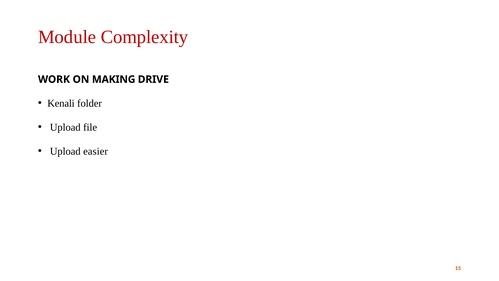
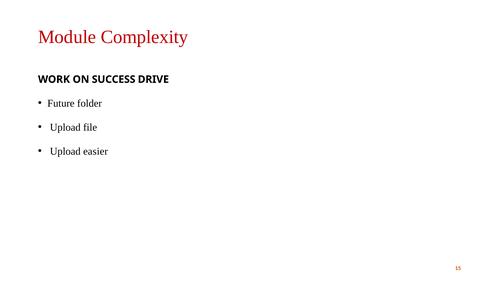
MAKING: MAKING -> SUCCESS (114, 79)
Kenali: Kenali -> Future (61, 103)
